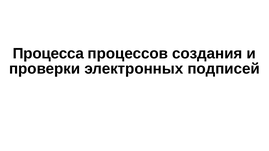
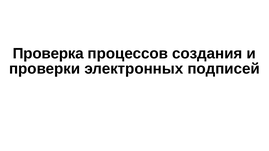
Процесса: Процесса -> Проверка (48, 54)
